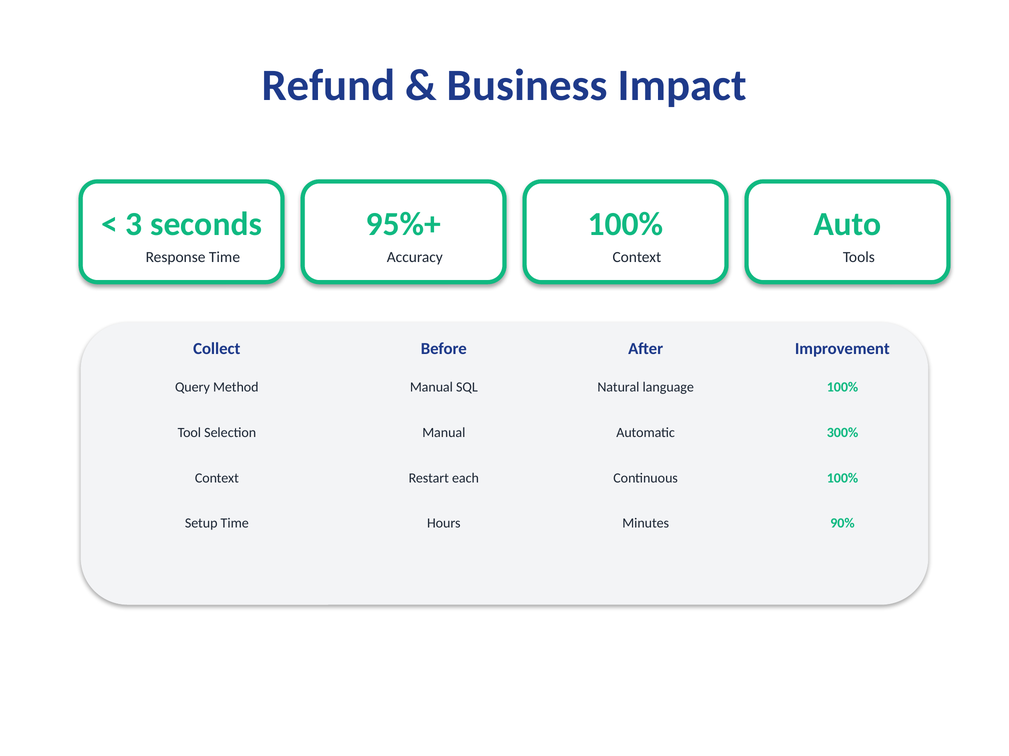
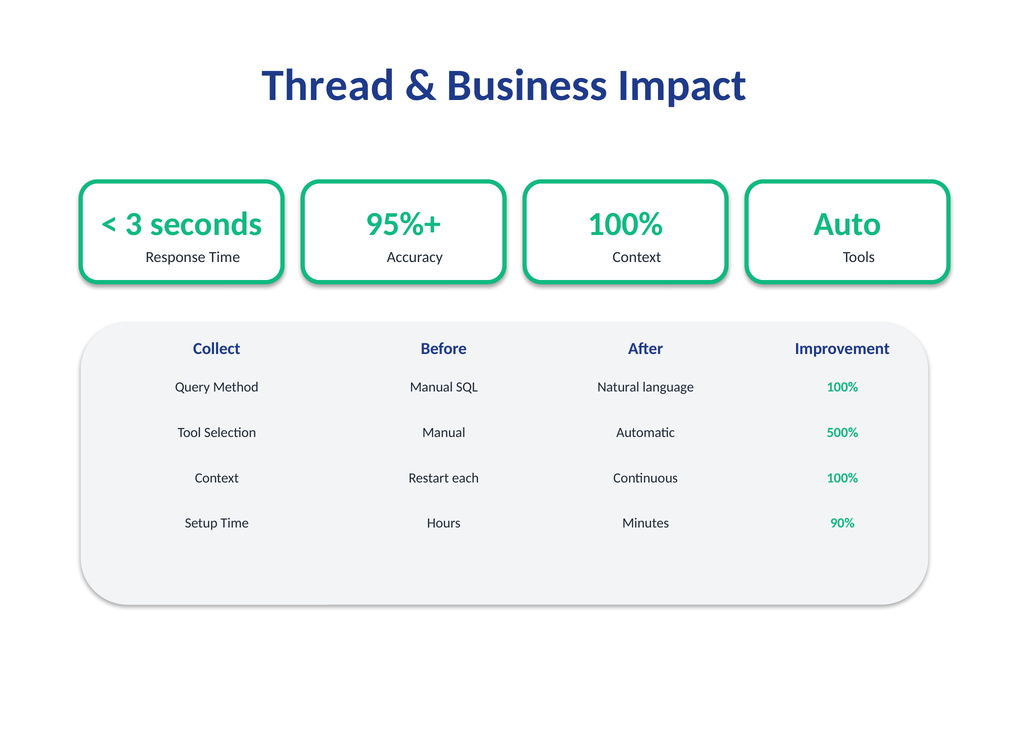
Refund: Refund -> Thread (328, 85)
300%: 300% -> 500% (843, 433)
